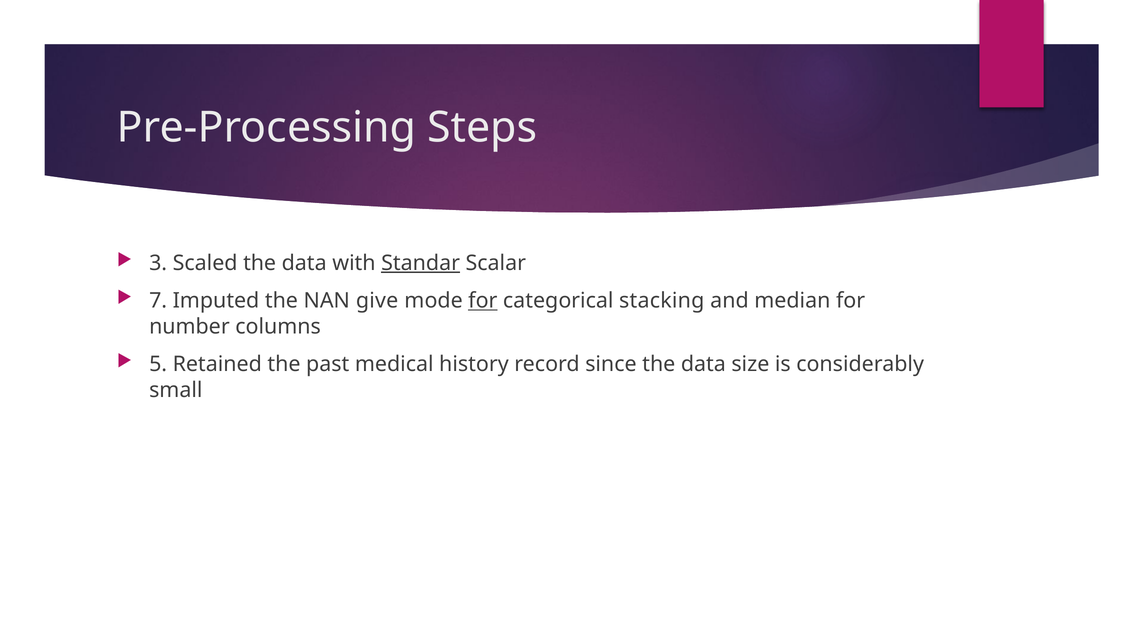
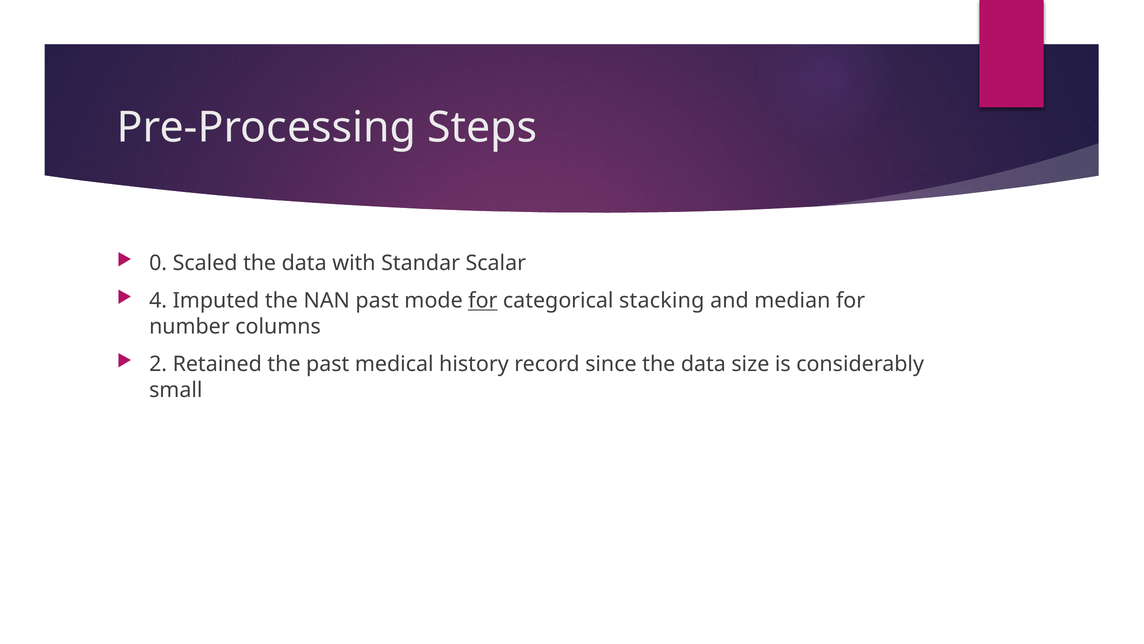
3: 3 -> 0 (158, 263)
Standar underline: present -> none (421, 263)
7: 7 -> 4 (158, 301)
NAN give: give -> past (377, 301)
5: 5 -> 2 (158, 364)
